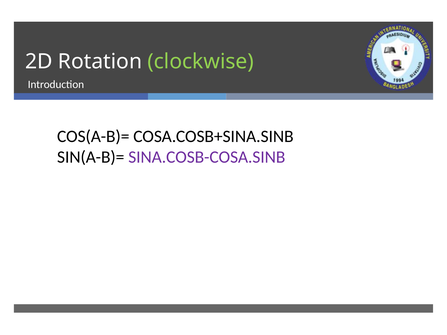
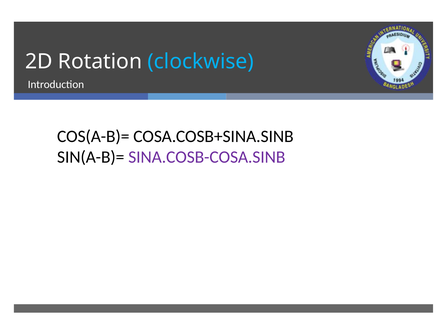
clockwise colour: light green -> light blue (201, 62)
